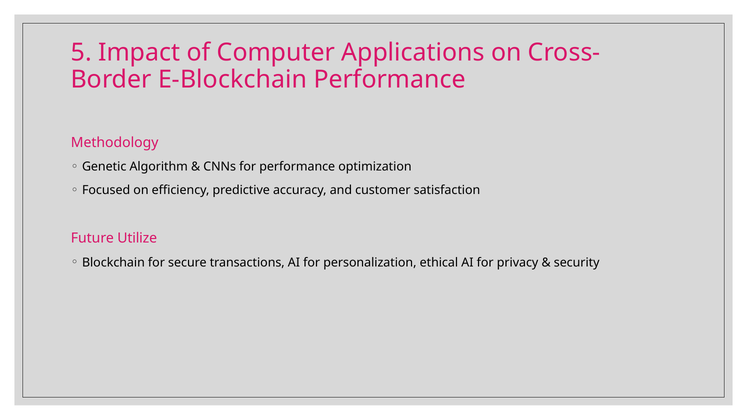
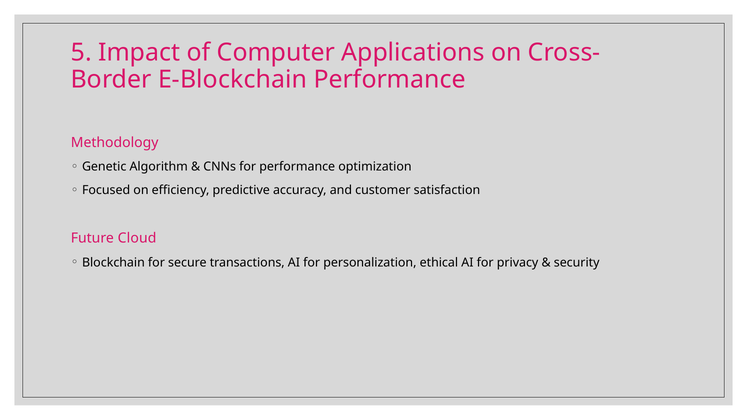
Utilize: Utilize -> Cloud (137, 238)
